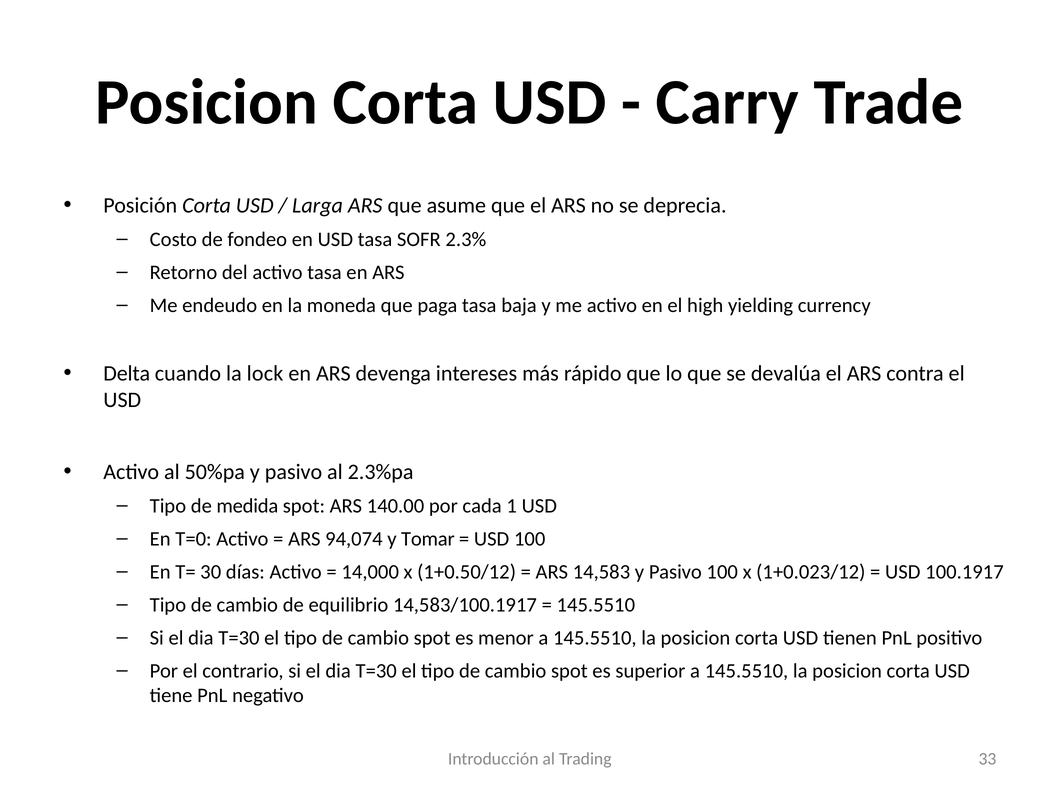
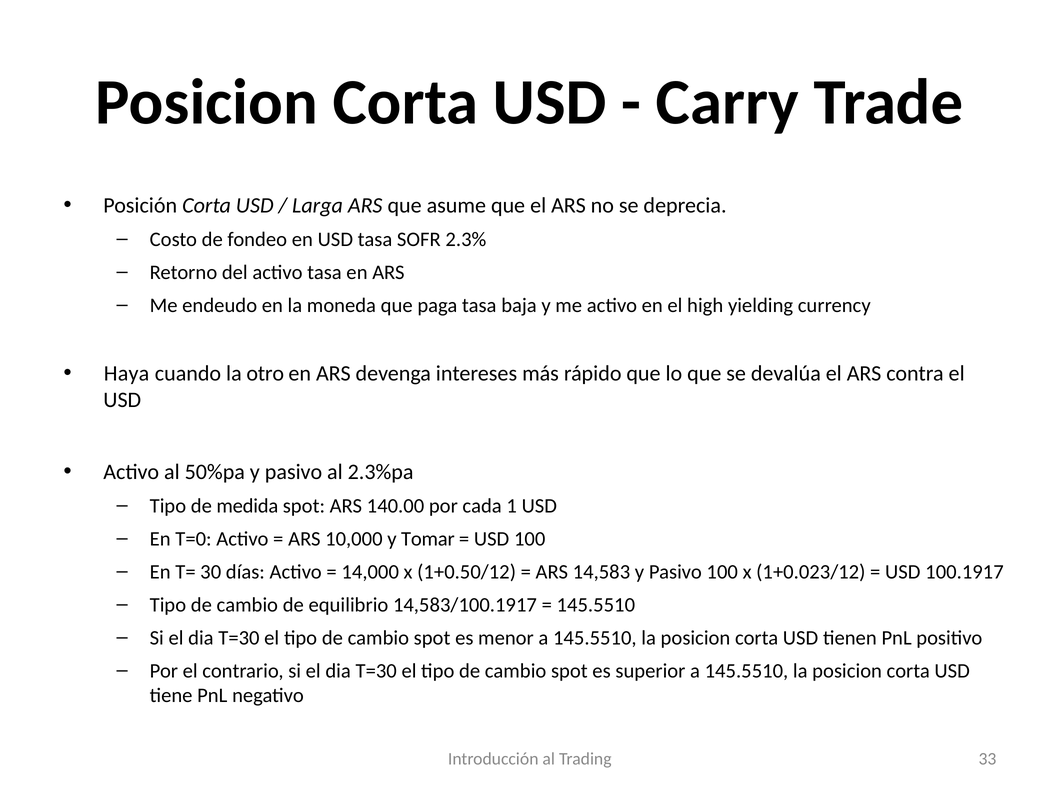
Delta: Delta -> Haya (127, 374)
lock: lock -> otro (265, 374)
94,074: 94,074 -> 10,000 (354, 539)
